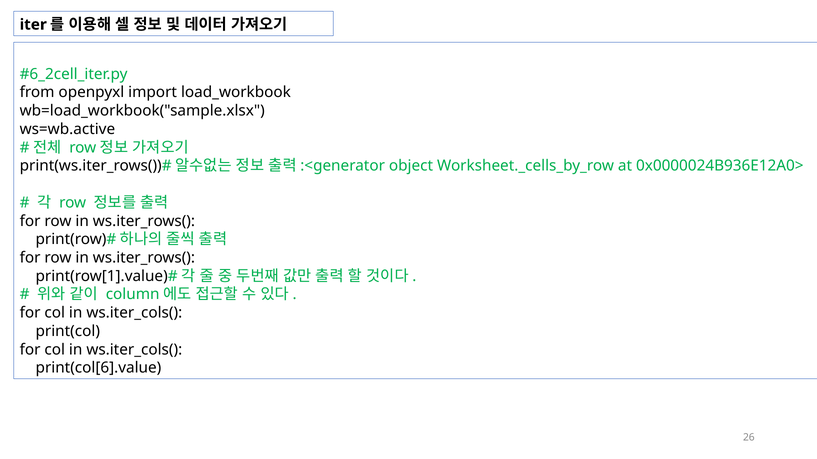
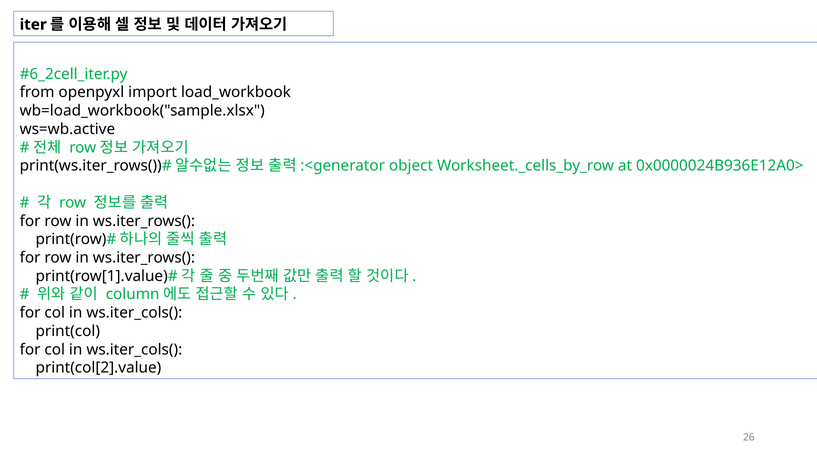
print(col[6].value: print(col[6].value -> print(col[2].value (98, 368)
